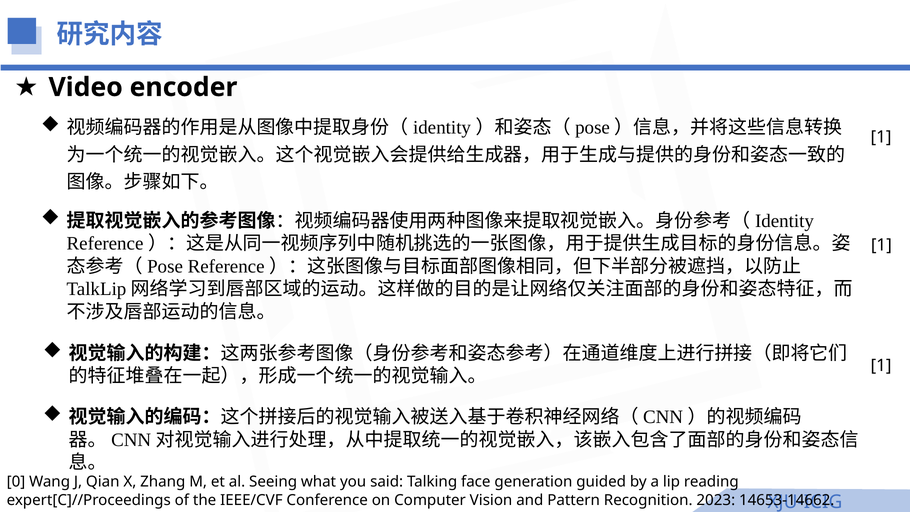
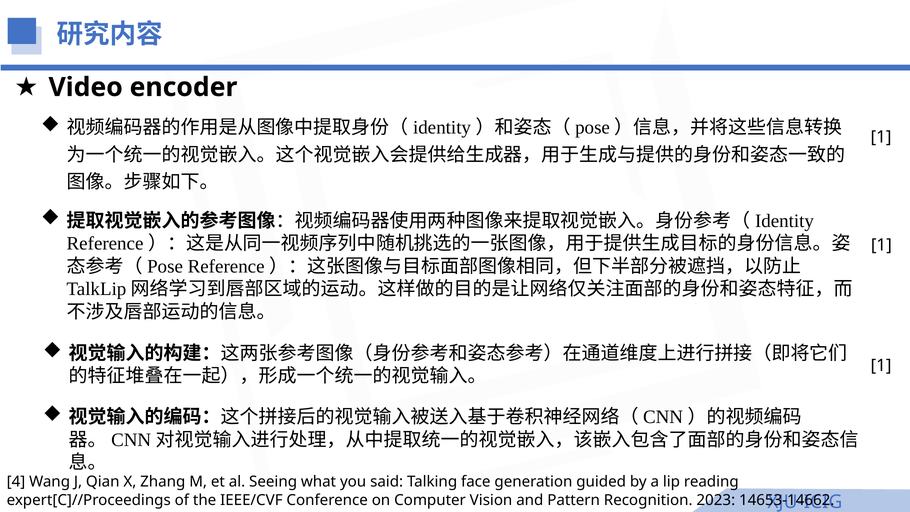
0: 0 -> 4 (16, 482)
